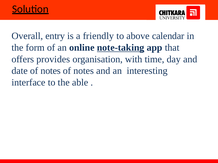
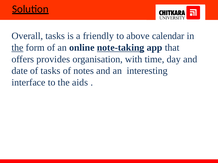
Overall entry: entry -> tasks (55, 36)
the underline: none -> present (17, 48)
date of notes: notes -> tasks (51, 71)
able: able -> aids (80, 83)
